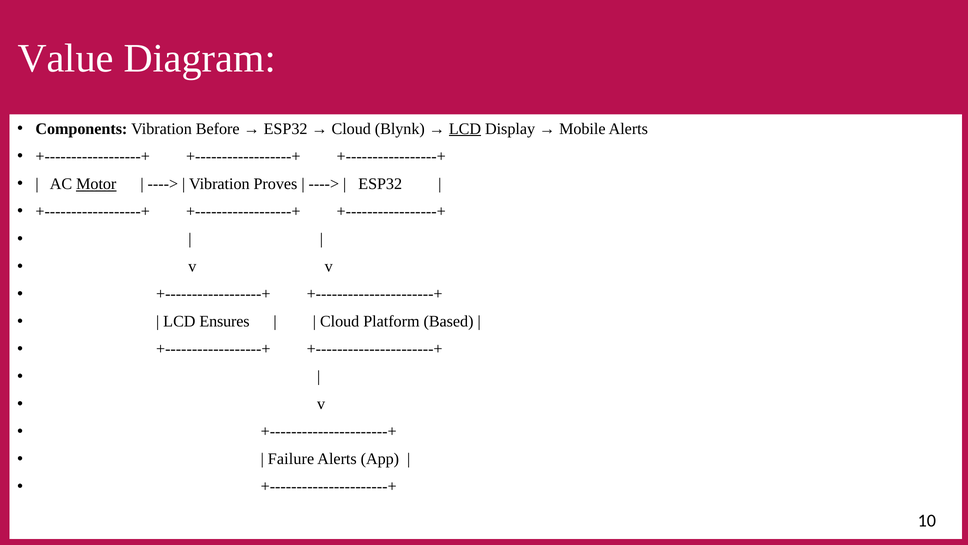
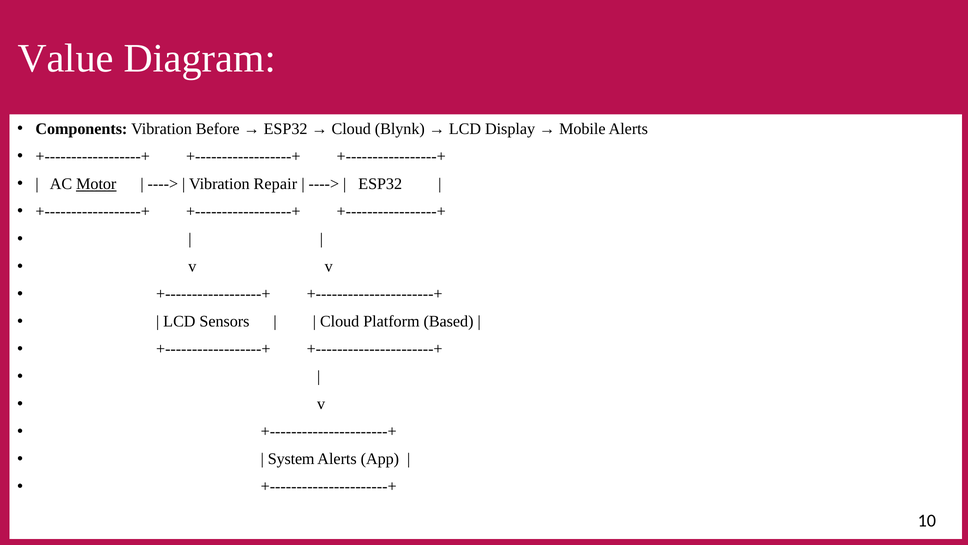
LCD underline: present -> none (465, 129)
Proves: Proves -> Repair (275, 184)
Ensures: Ensures -> Sensors (224, 321)
Failure: Failure -> System (291, 459)
